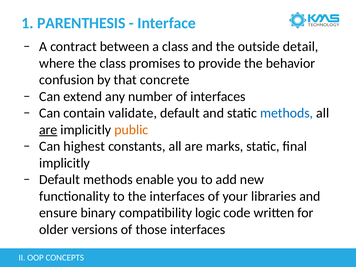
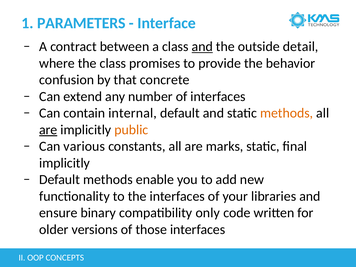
PARENTHESIS: PARENTHESIS -> PARAMETERS (81, 23)
and underline: none -> present (202, 47)
validate: validate -> internal (133, 113)
methods colour: blue -> orange (287, 113)
highest: highest -> various (84, 146)
logic: logic -> only (208, 213)
